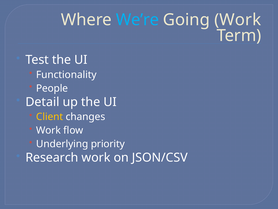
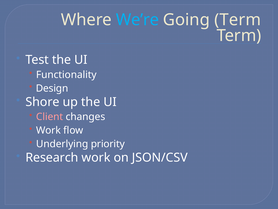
Going Work: Work -> Term (238, 20)
People: People -> Design (52, 88)
Detail: Detail -> Shore (42, 102)
Client colour: yellow -> pink (50, 117)
